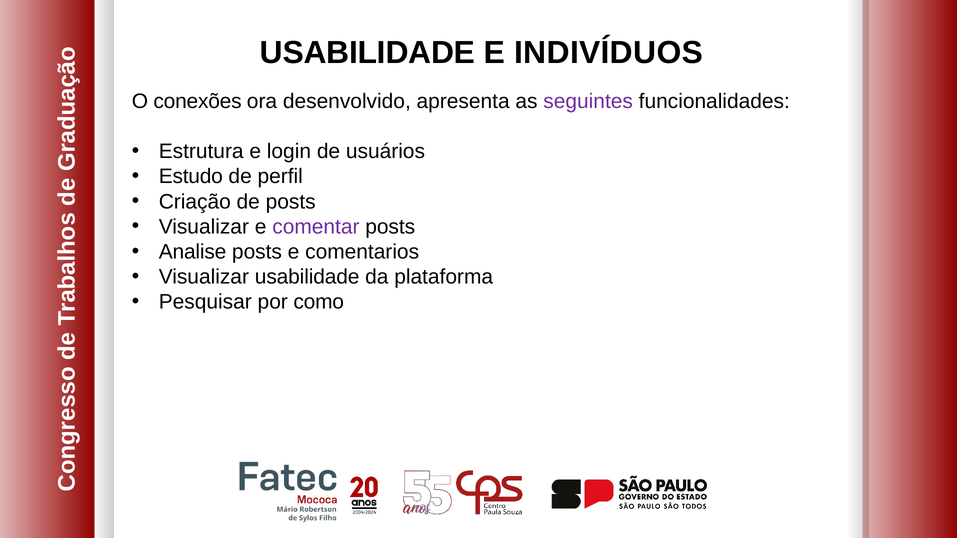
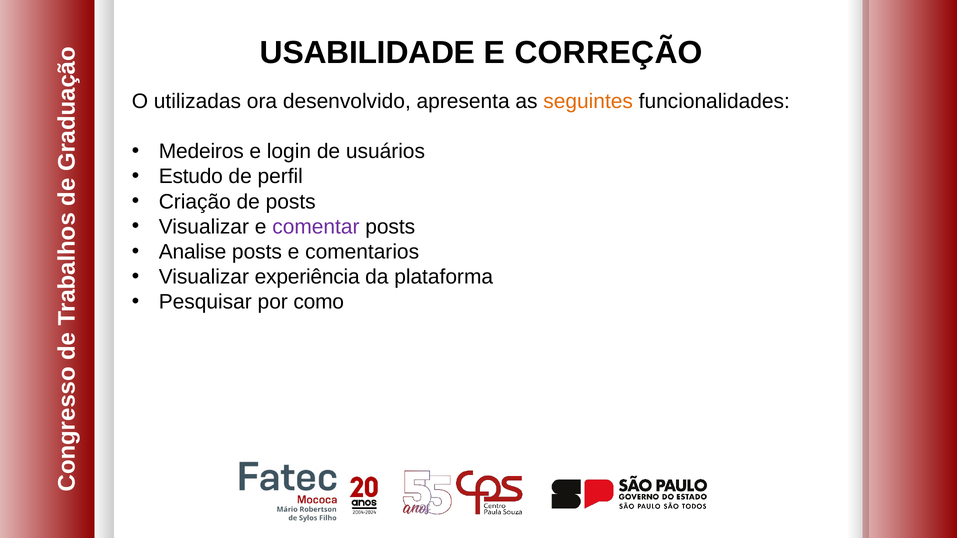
INDIVÍDUOS: INDIVÍDUOS -> CORREÇÃO (609, 53)
conexões: conexões -> utilizadas (197, 101)
seguintes colour: purple -> orange (588, 101)
Estrutura: Estrutura -> Medeiros (201, 152)
Visualizar usabilidade: usabilidade -> experiência (307, 277)
